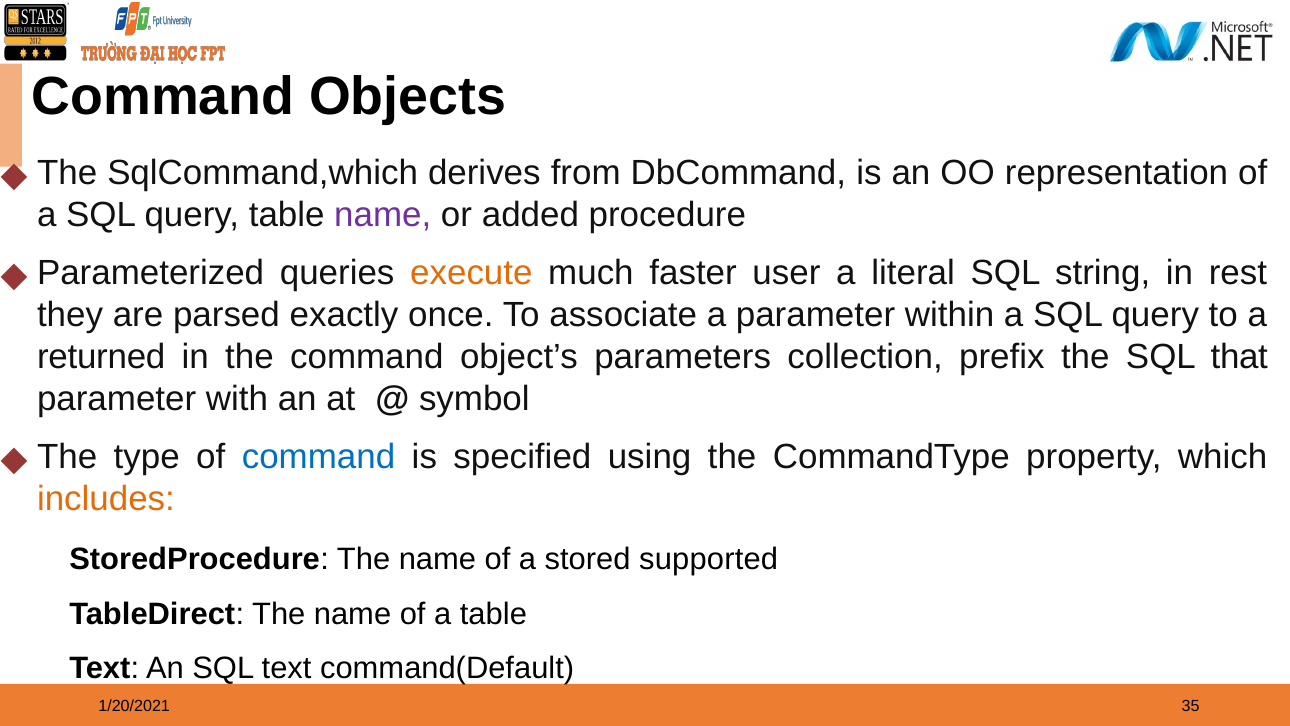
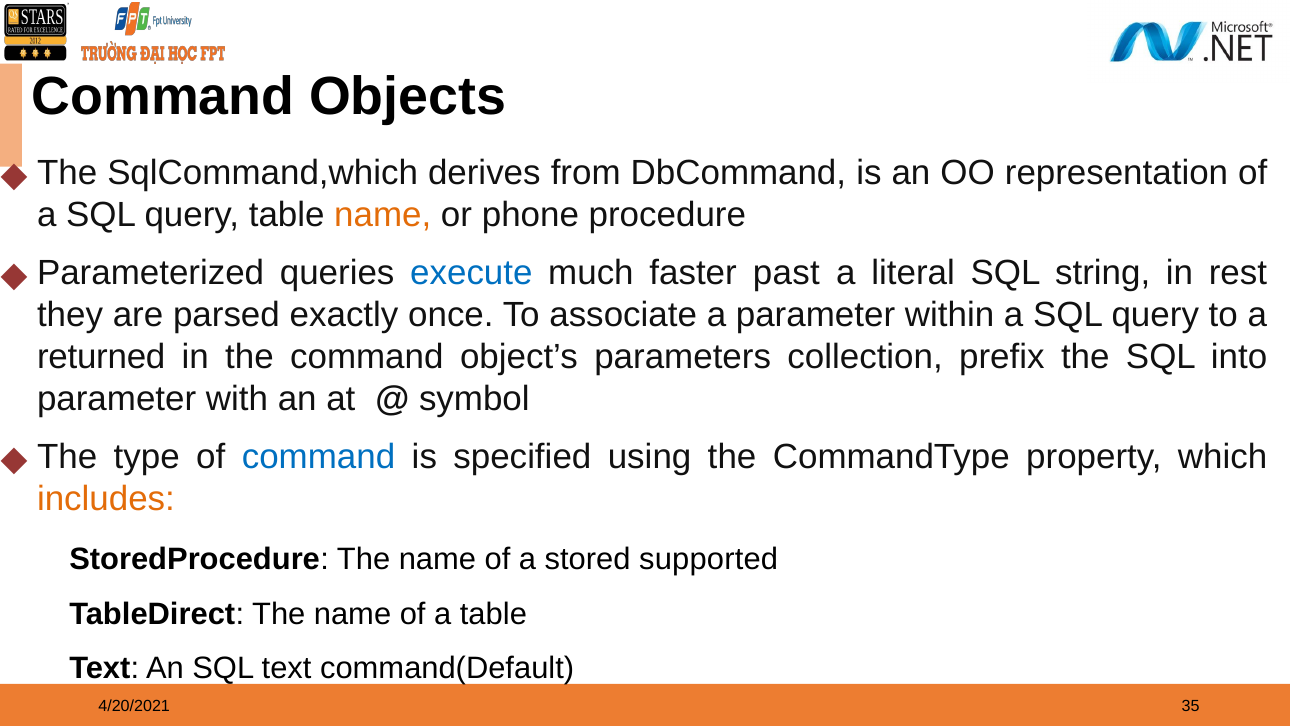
name colour: purple -> orange (383, 215)
added: added -> phone (530, 215)
execute colour: orange -> blue (471, 273)
user: user -> past (786, 273)
that: that -> into (1239, 357)
1/20/2021: 1/20/2021 -> 4/20/2021 (134, 706)
